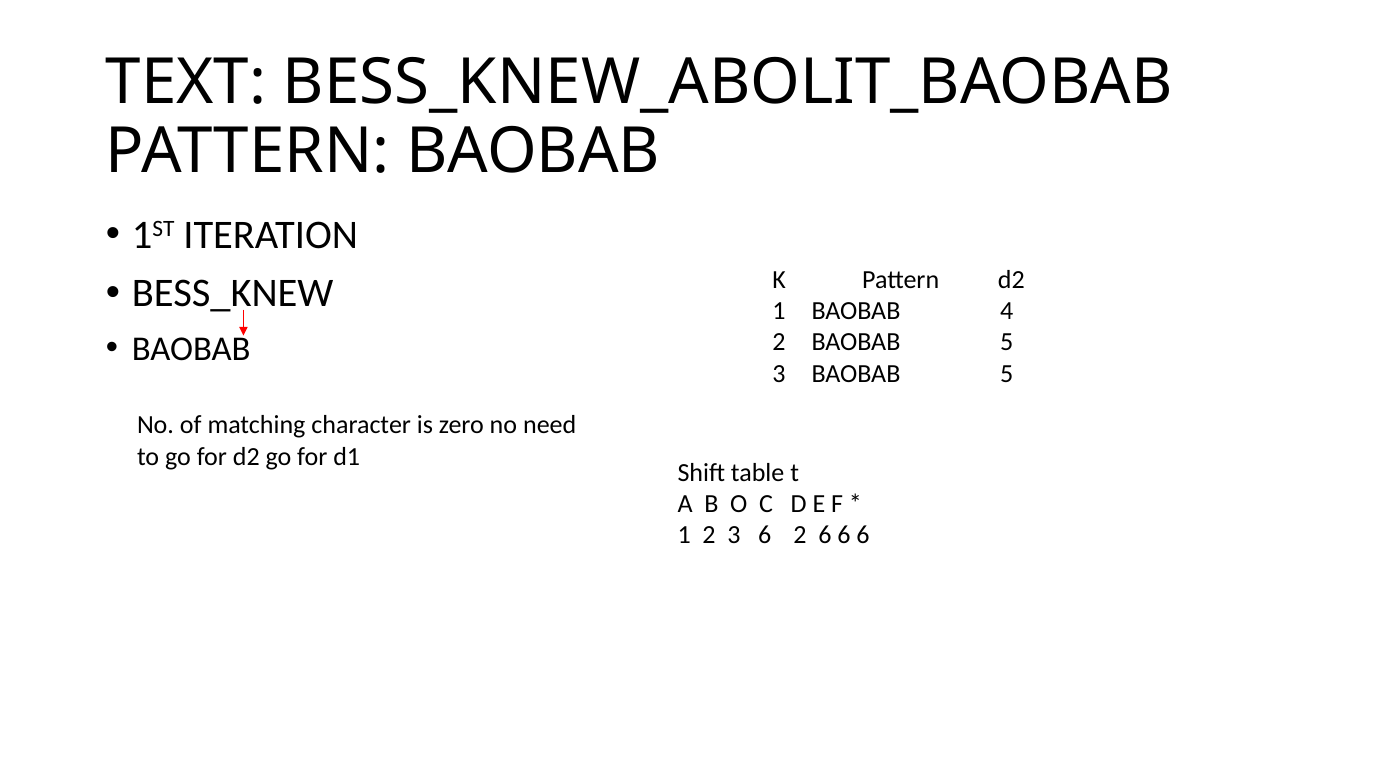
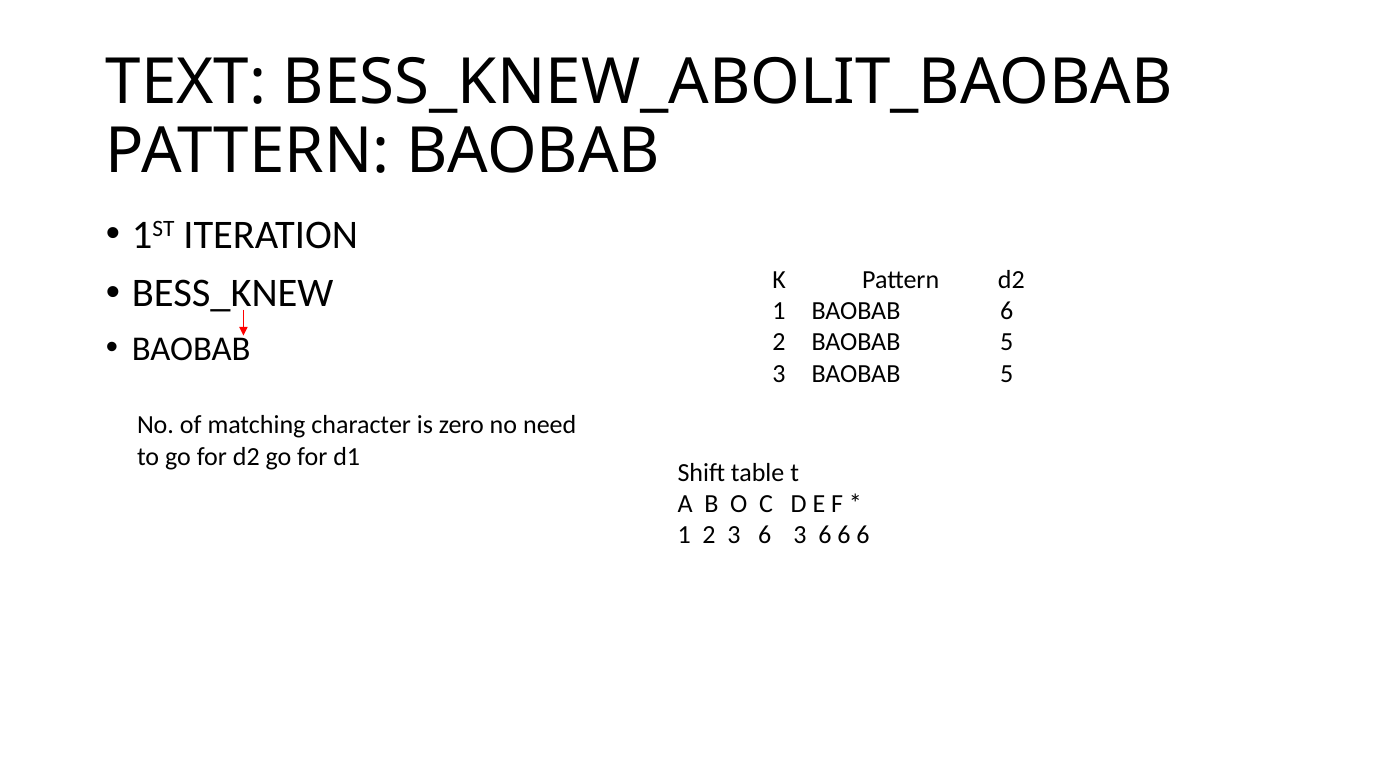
BAOBAB 4: 4 -> 6 (1007, 311)
6 2: 2 -> 3 (800, 535)
